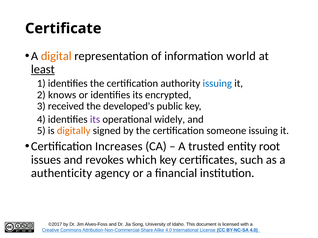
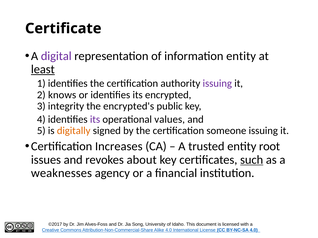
digital colour: orange -> purple (56, 56)
information world: world -> entity (241, 56)
issuing colour: blue -> purple (217, 84)
received: received -> integrity (66, 106)
developed's: developed's -> encrypted's (129, 106)
widely: widely -> values (170, 120)
which: which -> about (142, 160)
such underline: none -> present (252, 160)
authenticity: authenticity -> weaknesses (61, 173)
